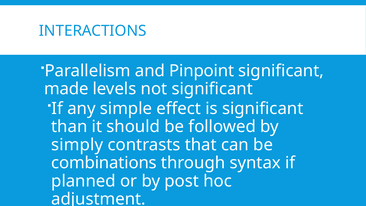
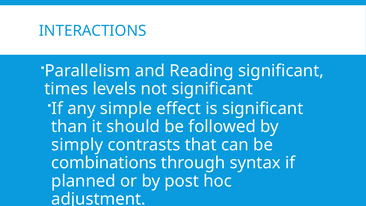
Pinpoint: Pinpoint -> Reading (202, 71)
made: made -> times (66, 89)
